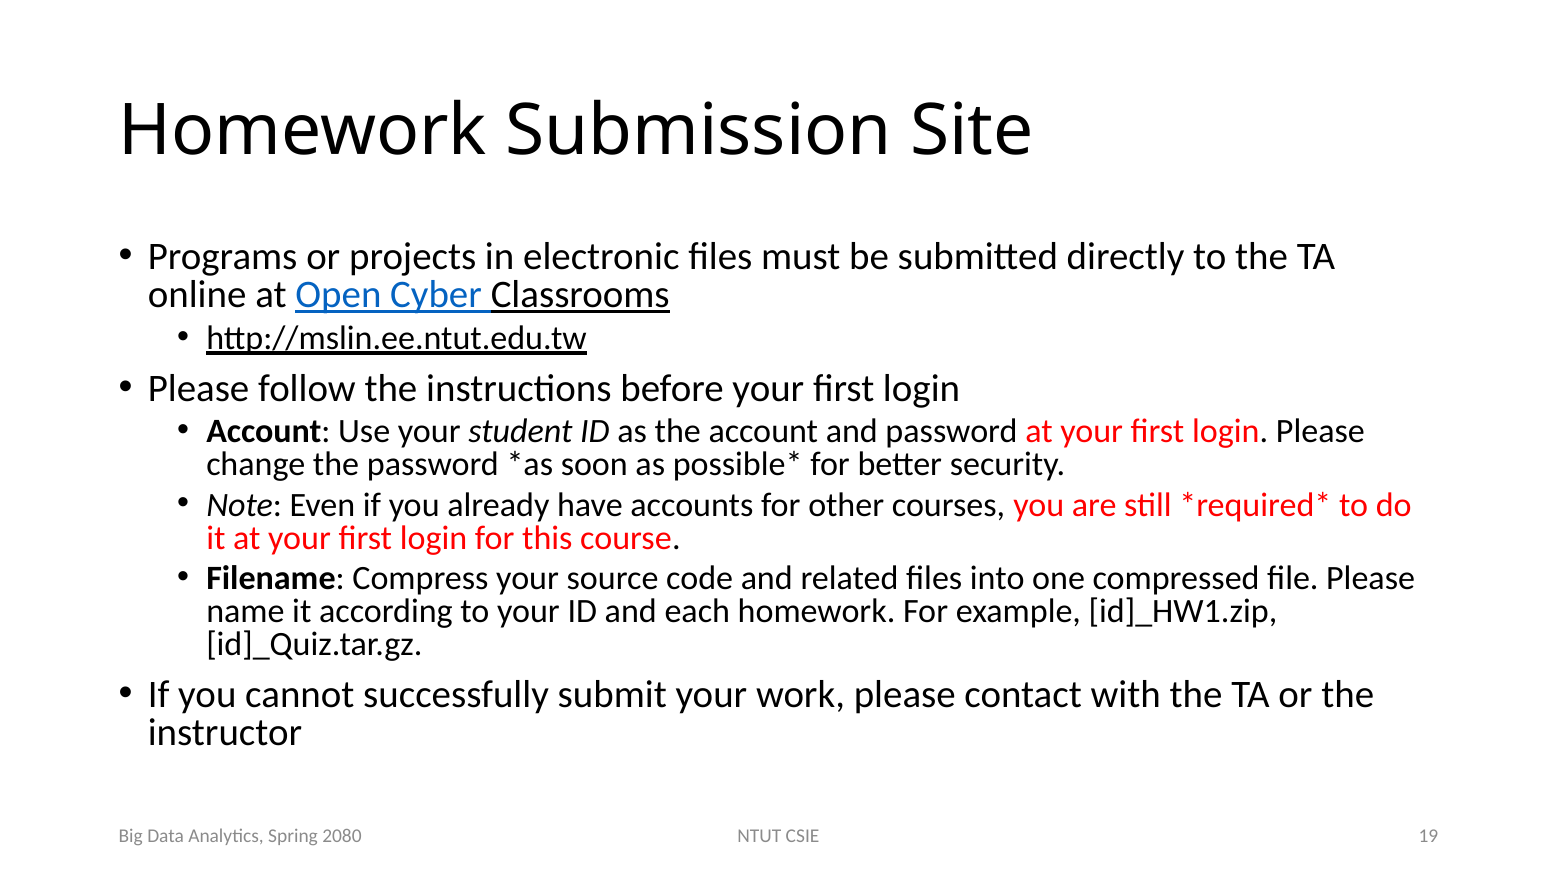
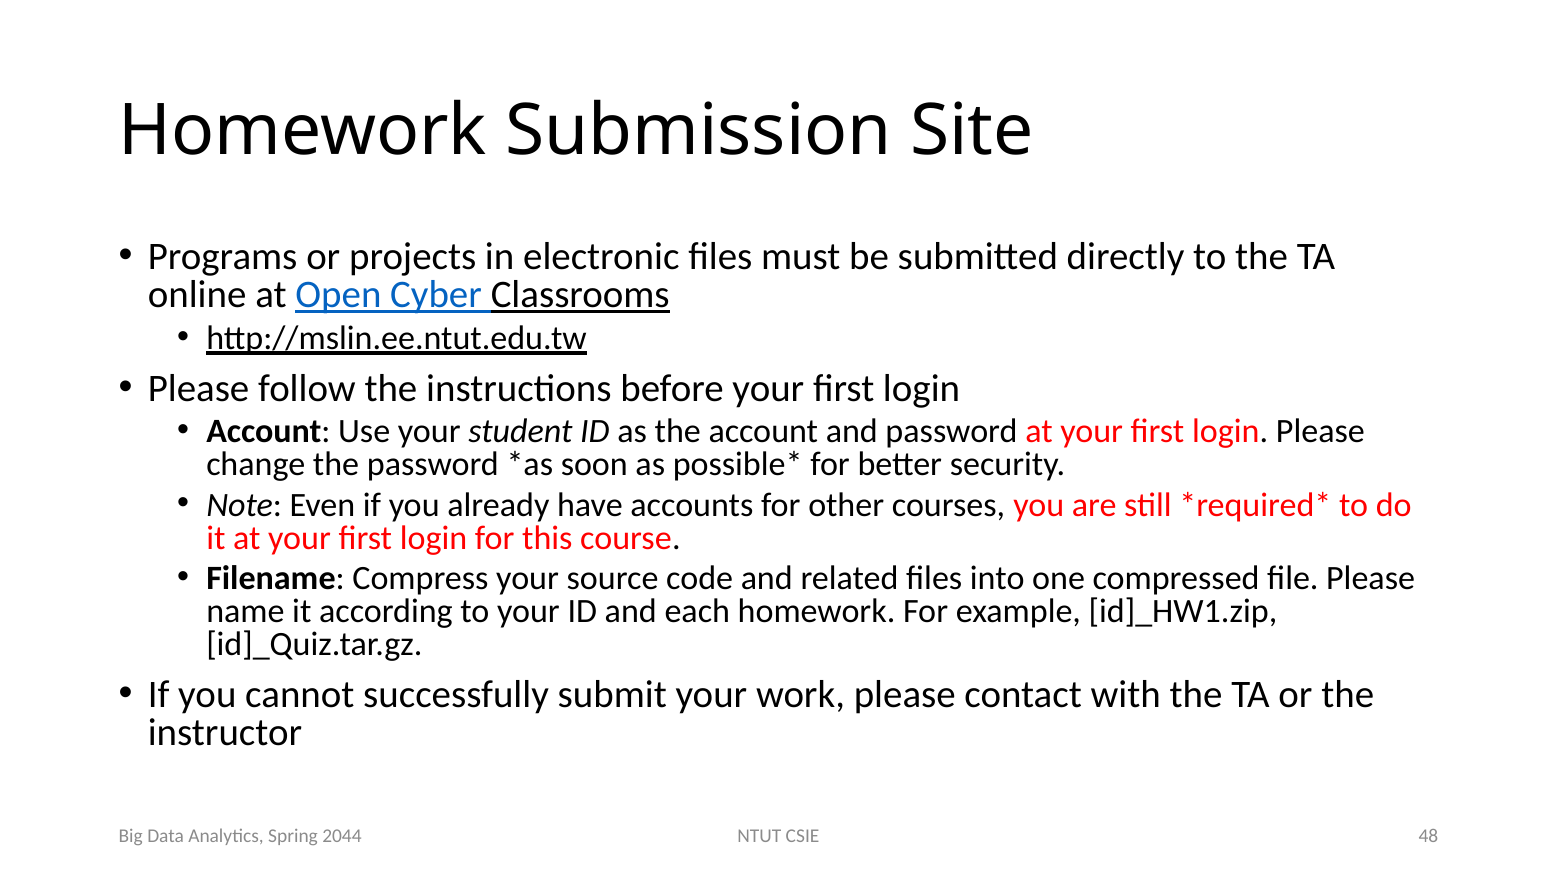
2080: 2080 -> 2044 (342, 836)
19: 19 -> 48 (1428, 836)
